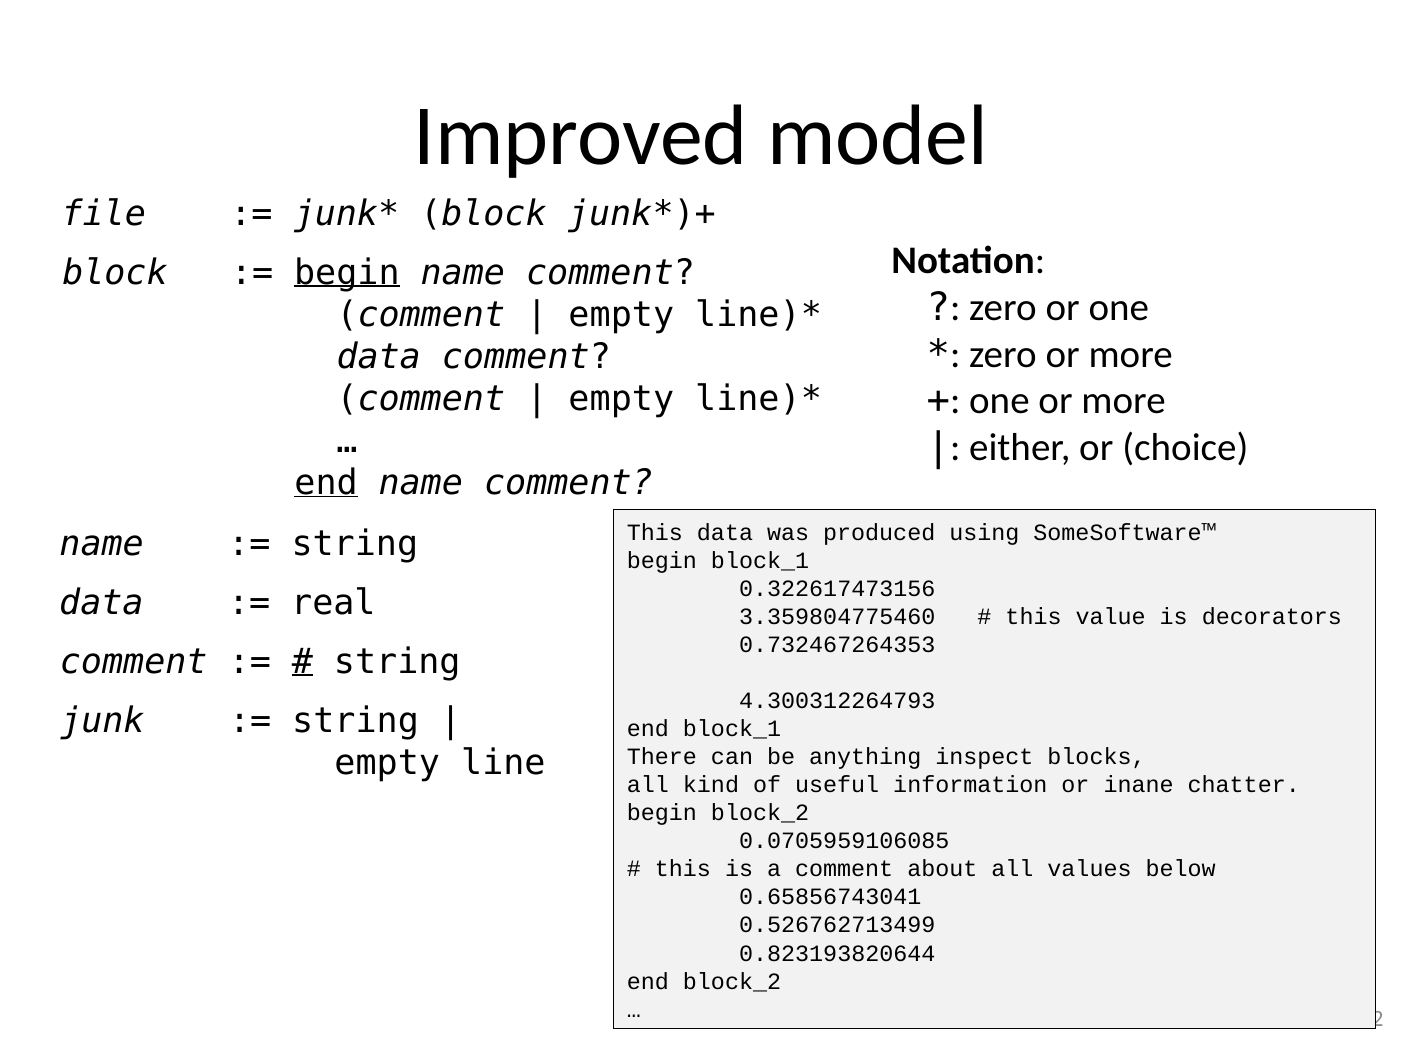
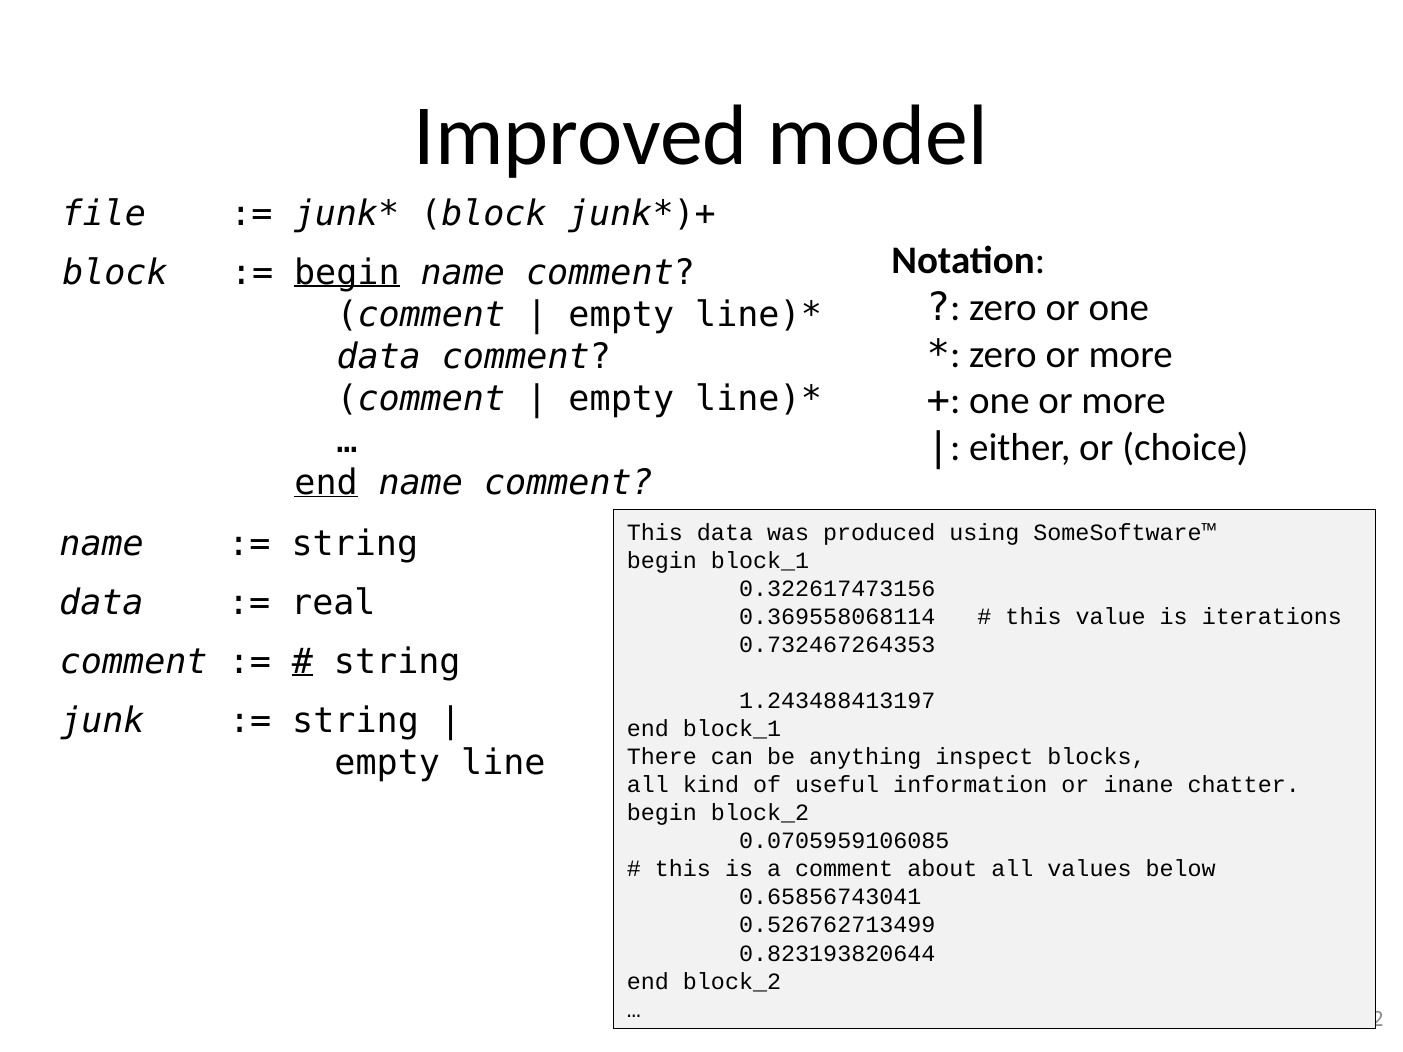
3.359804775460: 3.359804775460 -> 0.369558068114 (837, 617)
decorators: decorators -> iterations (1272, 617)
4.300312264793: 4.300312264793 -> 1.243488413197 (837, 701)
